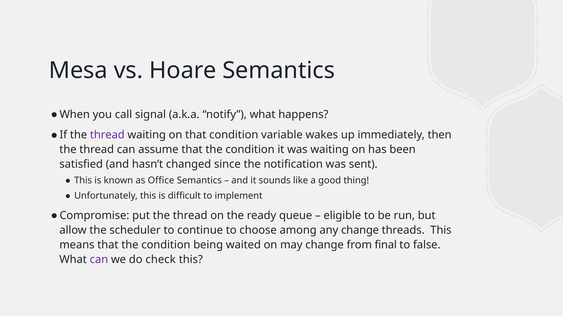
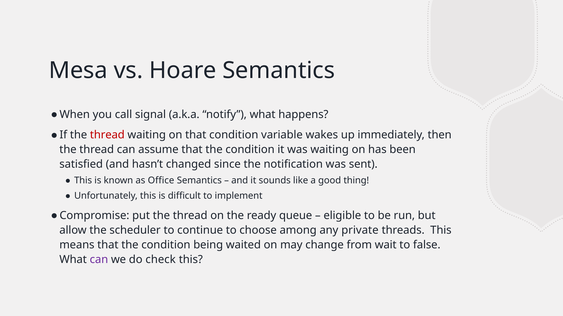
thread colour: purple -> red (107, 135)
any change: change -> private (360, 231)
final: final -> wait (386, 245)
